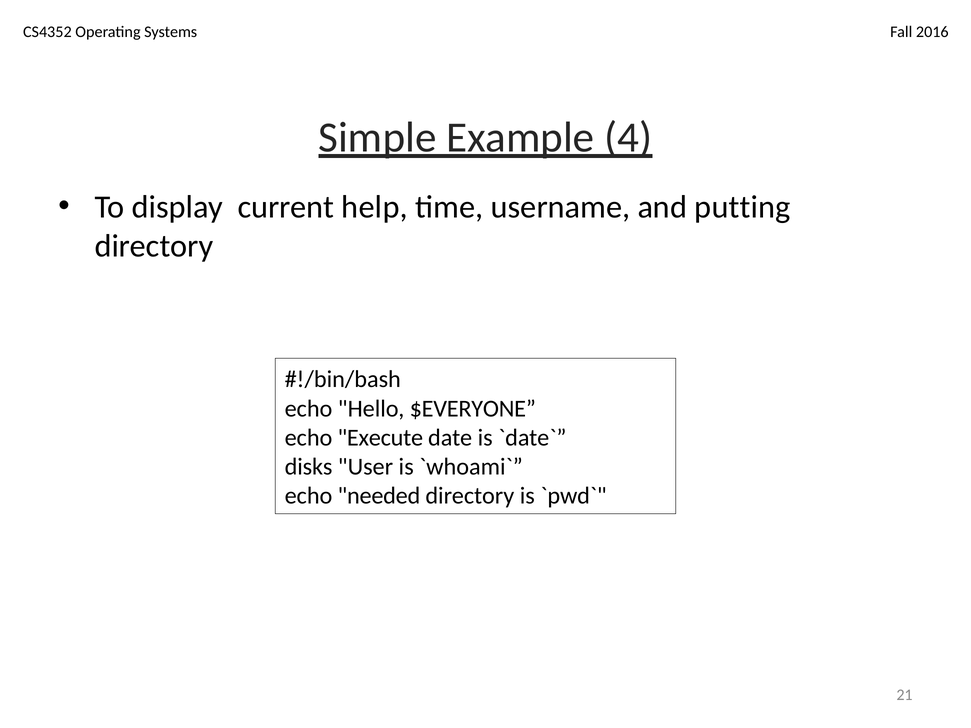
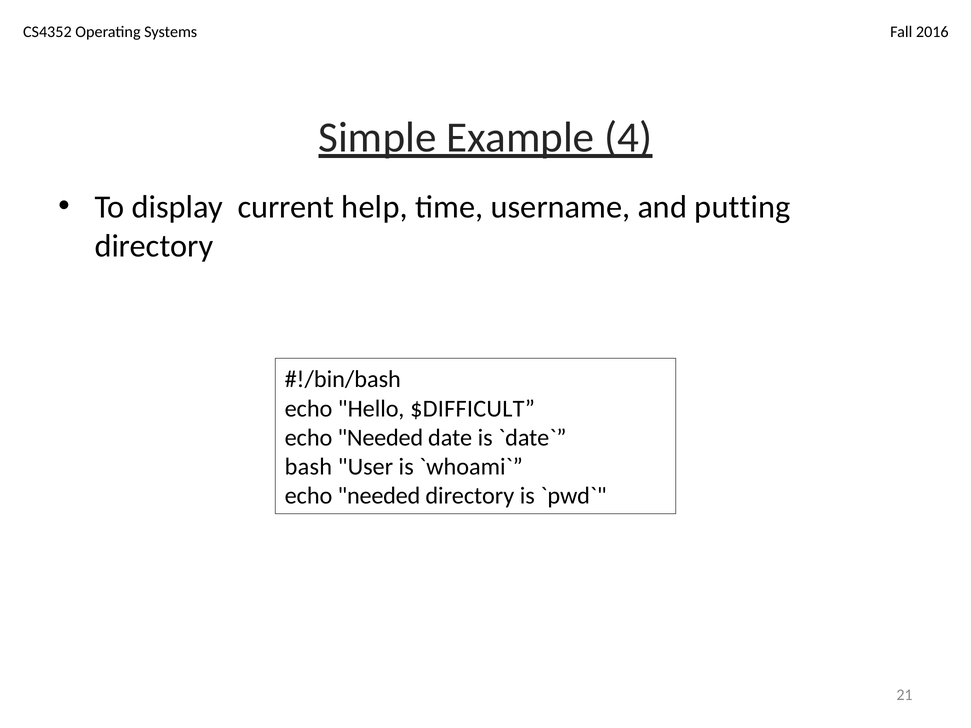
$EVERYONE: $EVERYONE -> $DIFFICULT (473, 409)
Execute: Execute -> Needed (380, 438)
disks: disks -> bash (308, 467)
